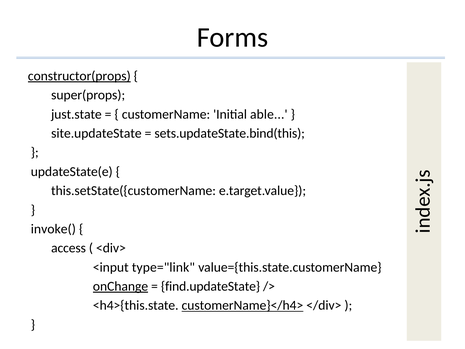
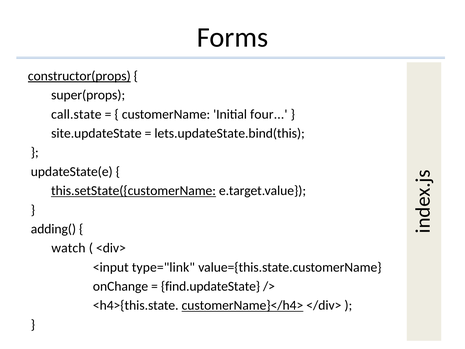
just.state: just.state -> call.state (76, 114)
able: able -> four (269, 114)
sets.updateState.bind(this: sets.updateState.bind(this -> lets.updateState.bind(this (230, 133)
this.setState({customerName underline: none -> present (134, 191)
invoke(: invoke( -> adding( (53, 229)
access: access -> watch (68, 248)
onChange underline: present -> none (121, 286)
